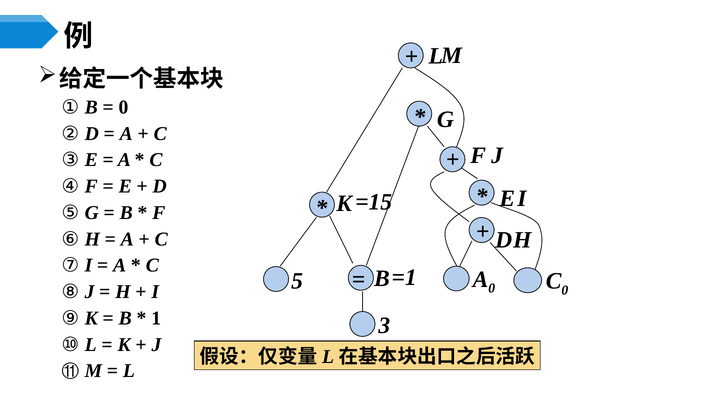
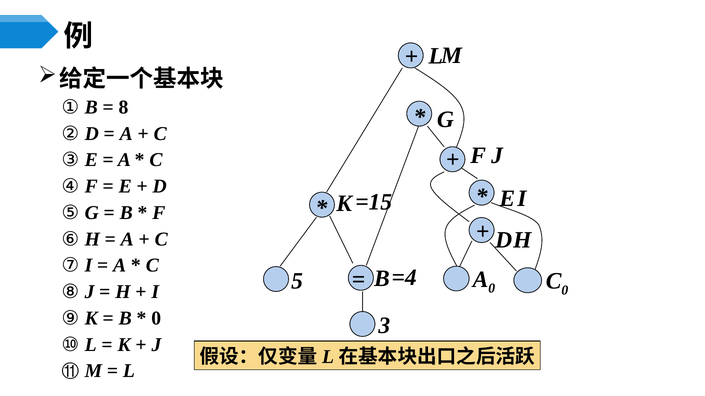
0: 0 -> 8 (124, 107)
=1: =1 -> =4 (404, 278)
1: 1 -> 0 (156, 319)
